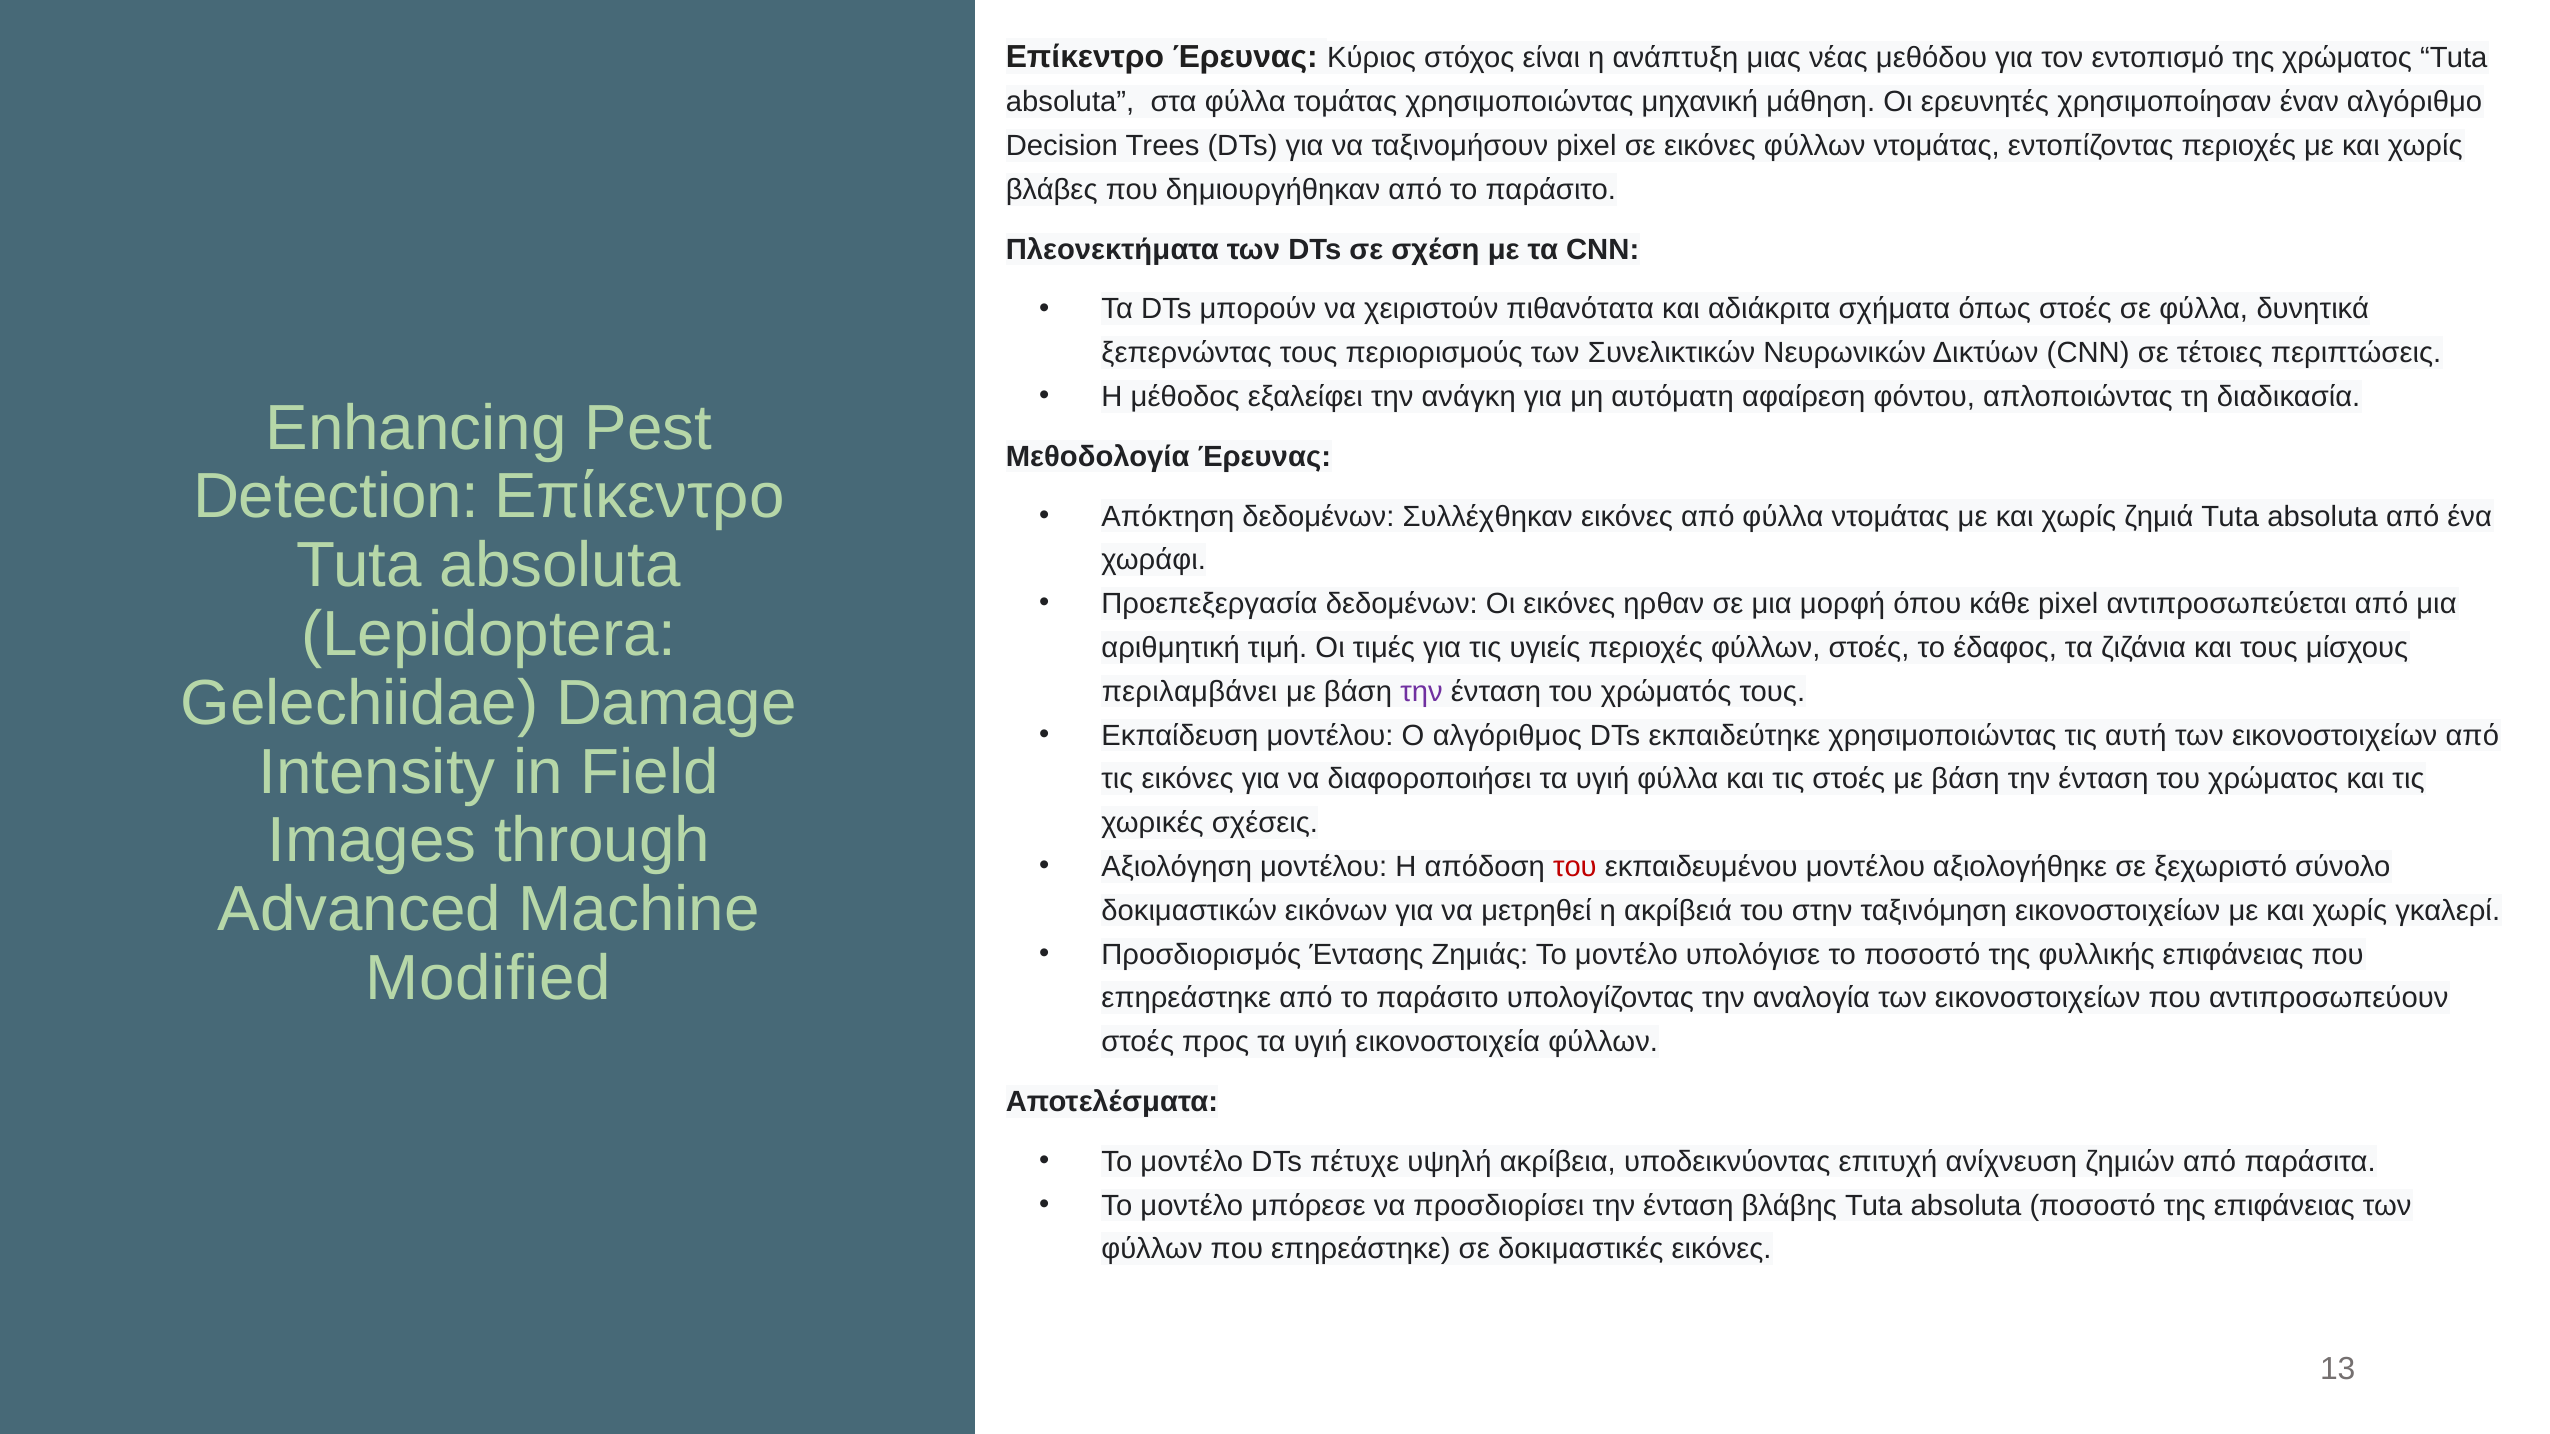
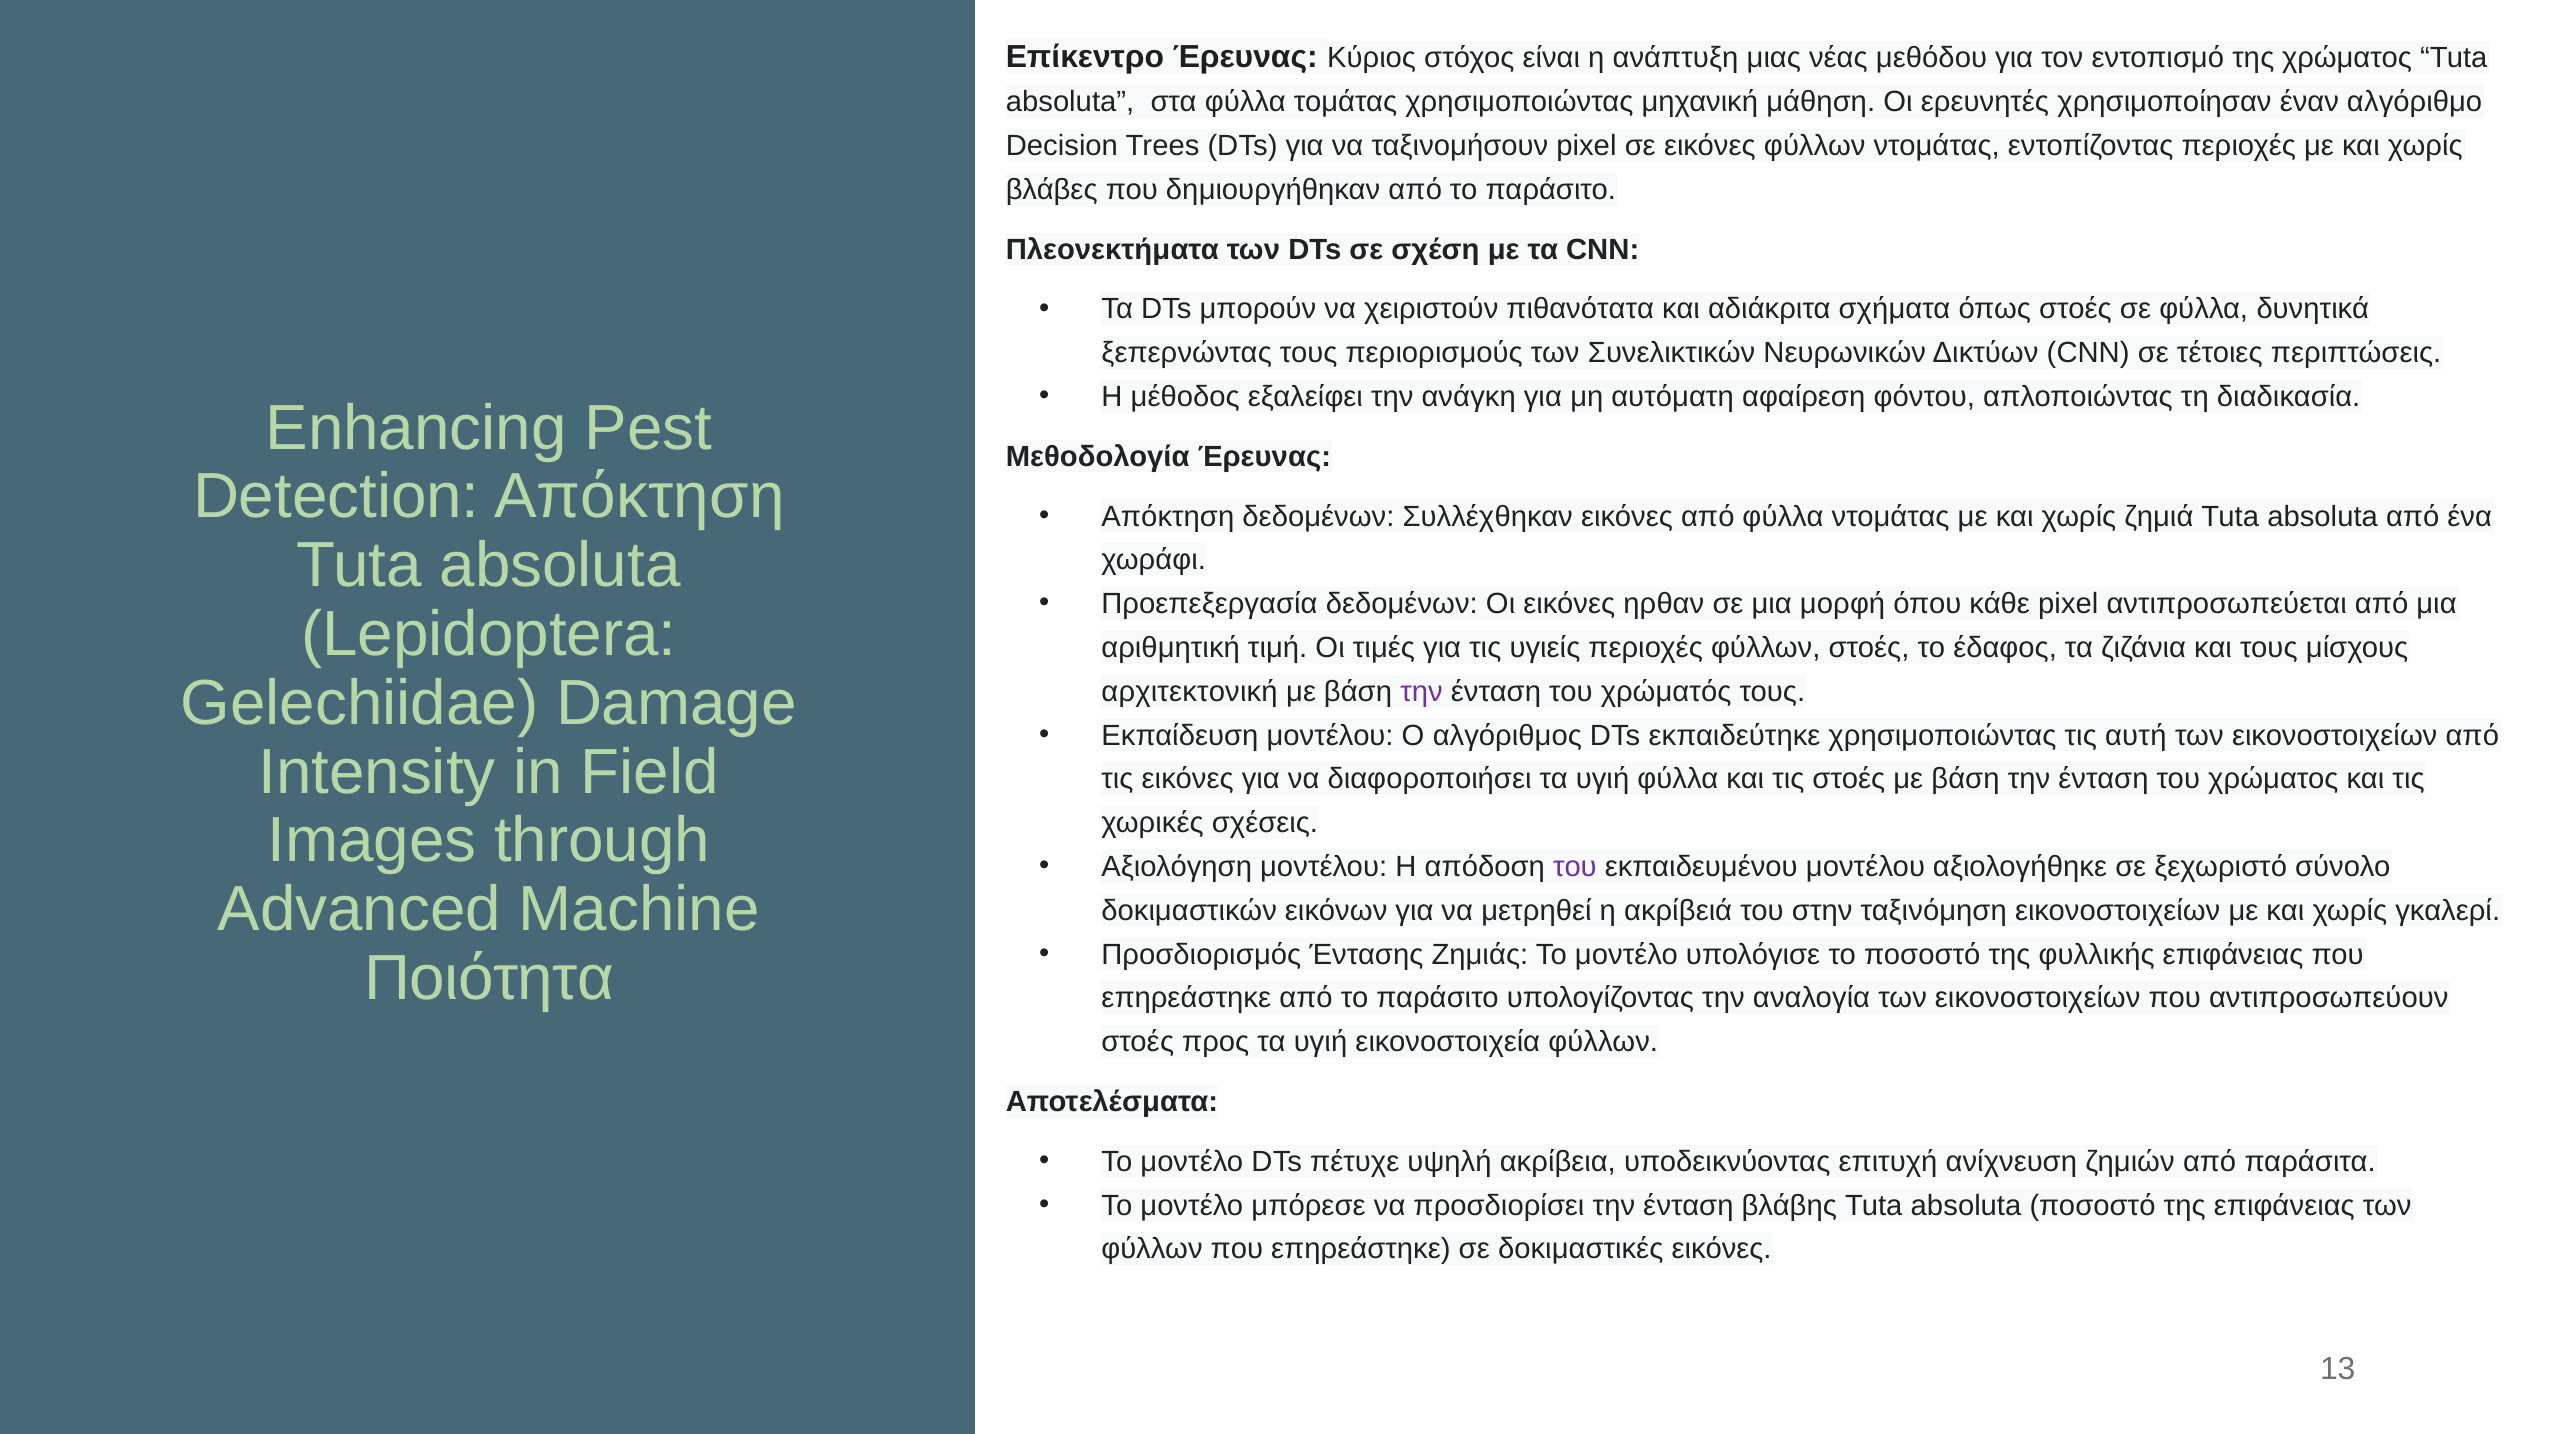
Detection Επίκεντρο: Επίκεντρο -> Απόκτηση (639, 497)
περιλαμβάνει: περιλαμβάνει -> αρχιτεκτονική (1190, 692)
του colour: red -> purple (1575, 867)
Modified: Modified -> Ποιότητα (489, 979)
